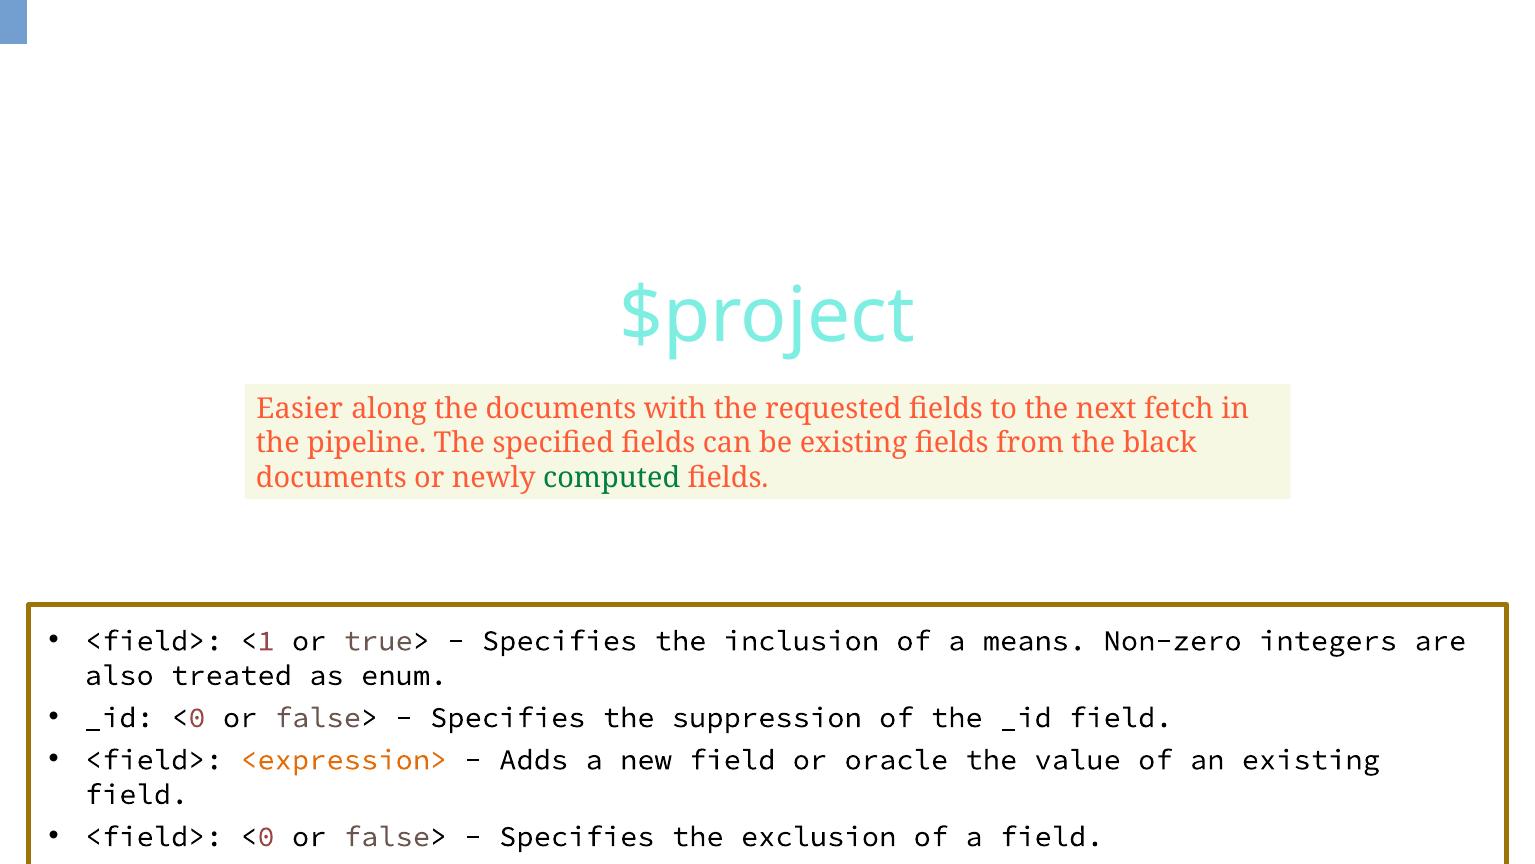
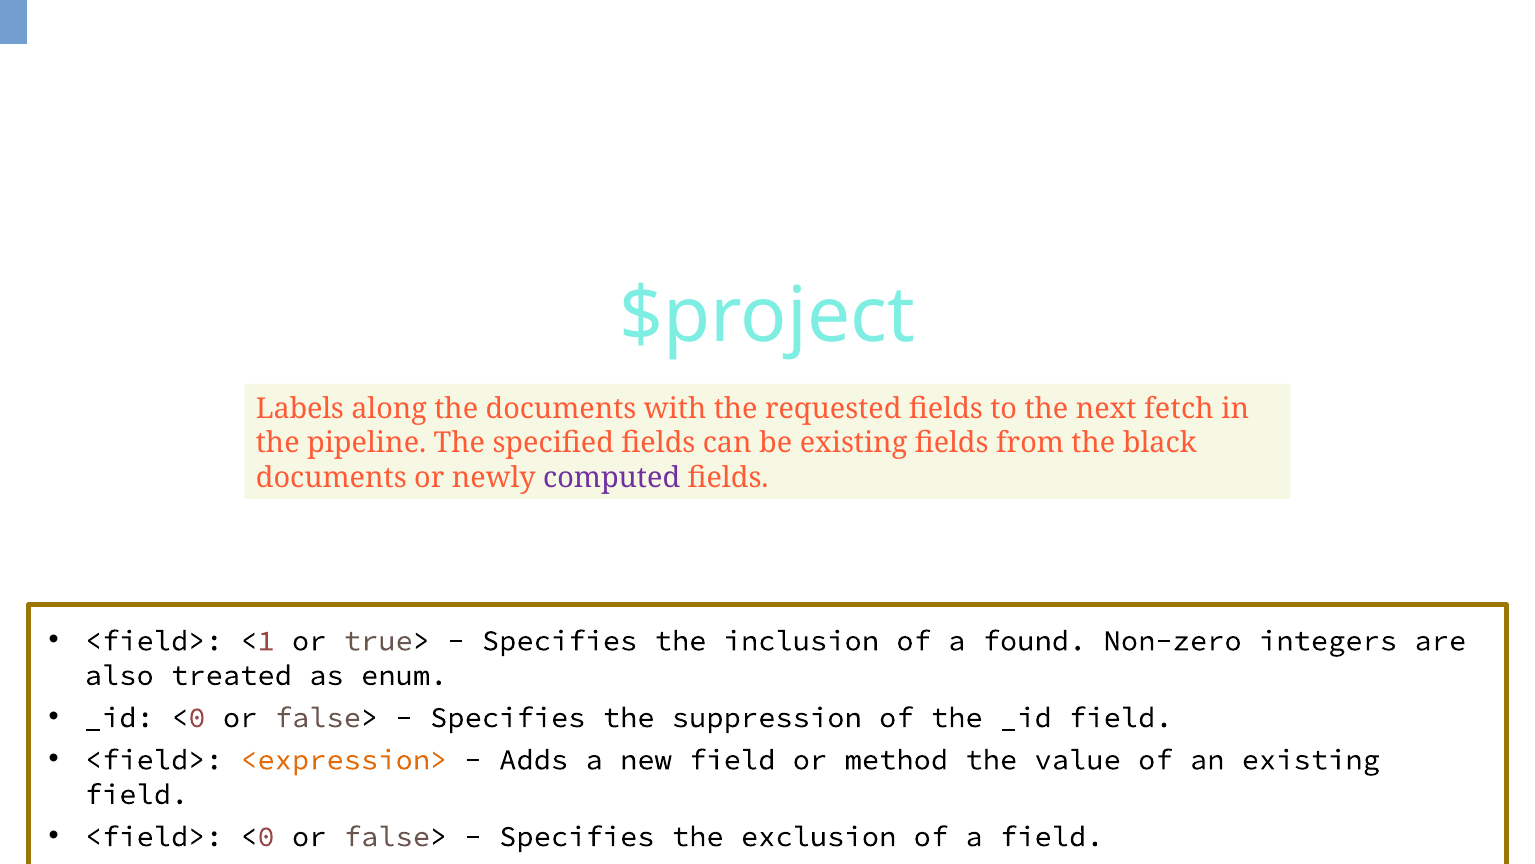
Easier: Easier -> Labels (300, 409)
computed colour: green -> purple (612, 478)
means: means -> found (1034, 640)
oracle: oracle -> method (896, 759)
